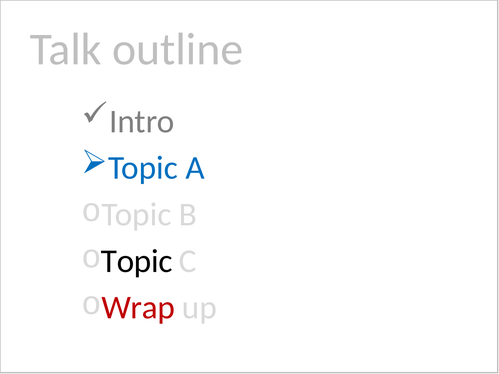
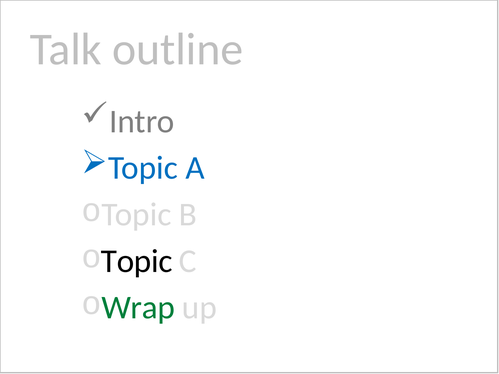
Wrap colour: red -> green (138, 308)
